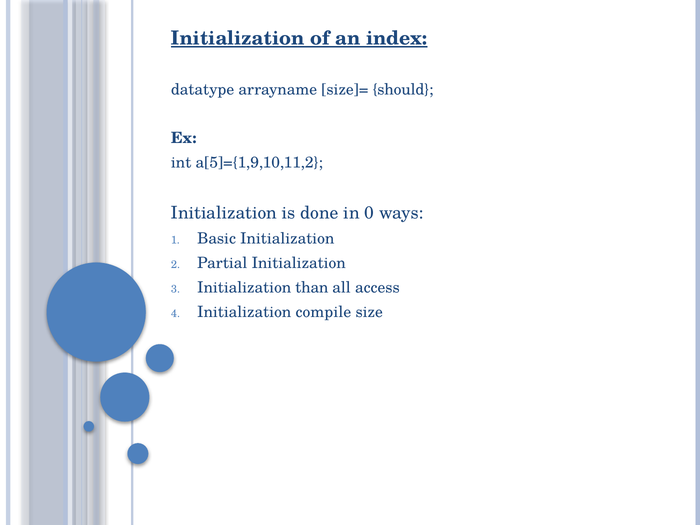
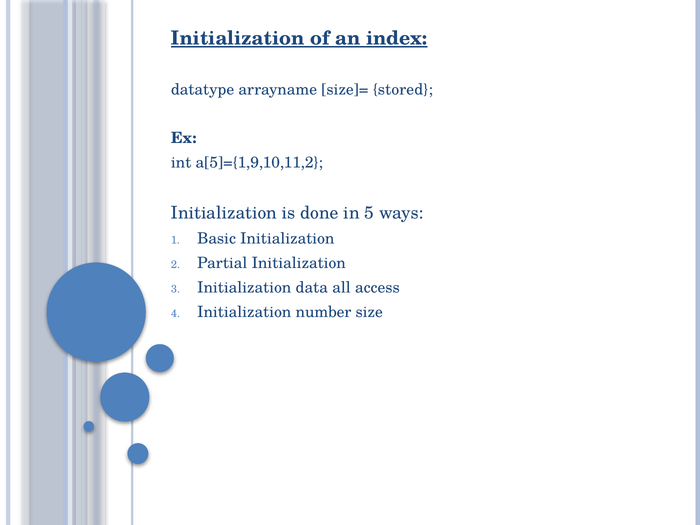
should: should -> stored (403, 89)
0: 0 -> 5 (369, 213)
than: than -> data (312, 288)
compile: compile -> number (323, 312)
